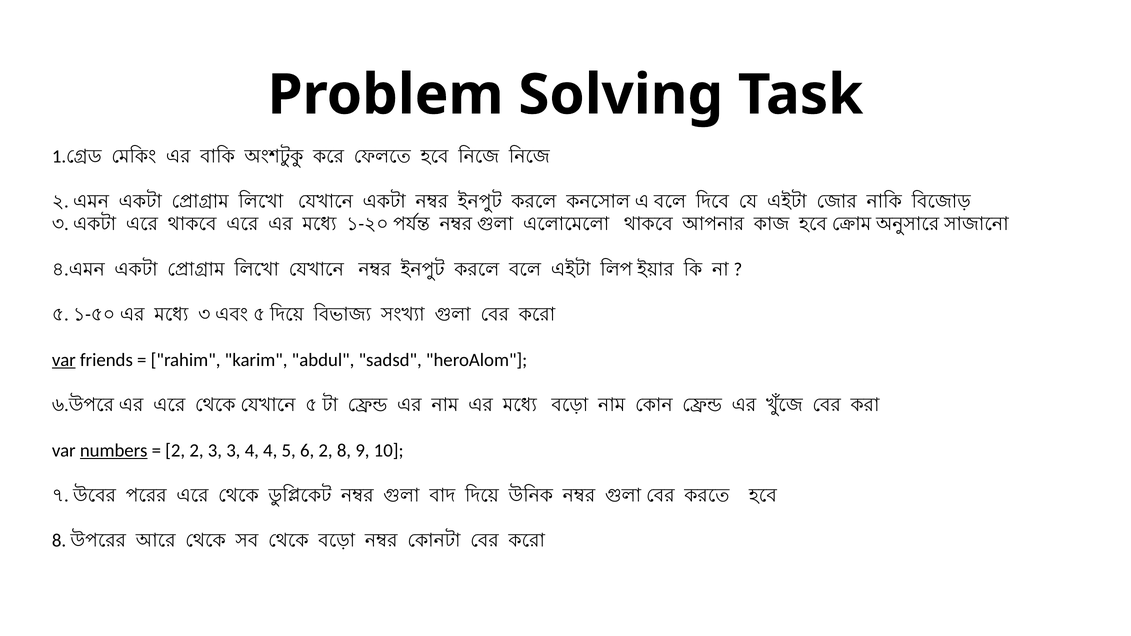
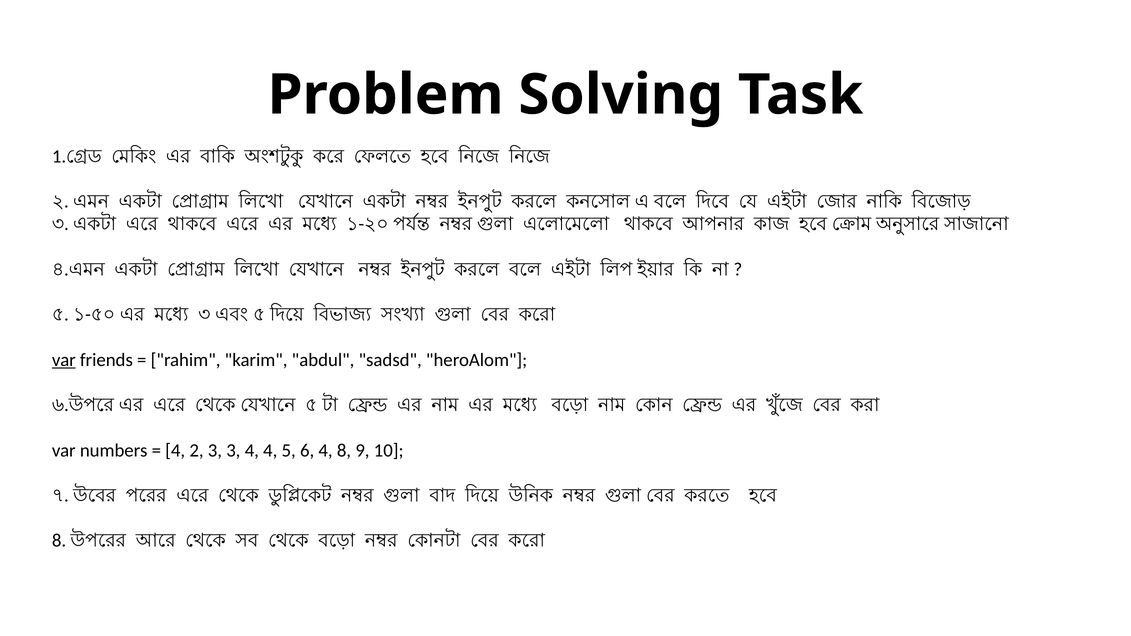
numbers underline: present -> none (114, 450)
2: 2 -> 4 (175, 450)
6 2: 2 -> 4 (326, 450)
